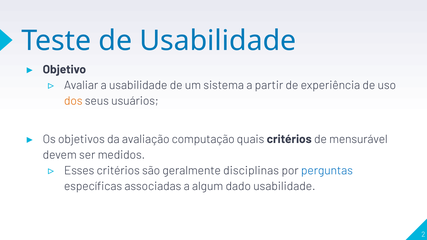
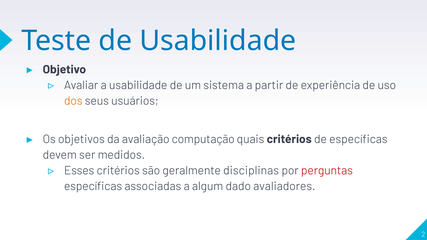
de mensurável: mensurável -> específicas (358, 139)
perguntas colour: blue -> red (327, 171)
dado usabilidade: usabilidade -> avaliadores (284, 186)
